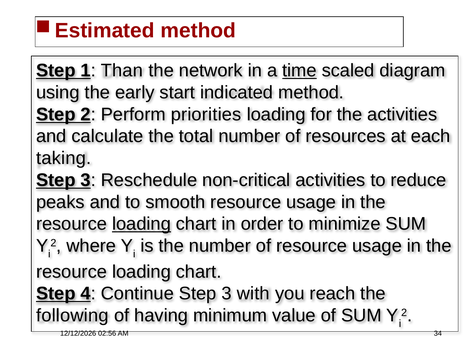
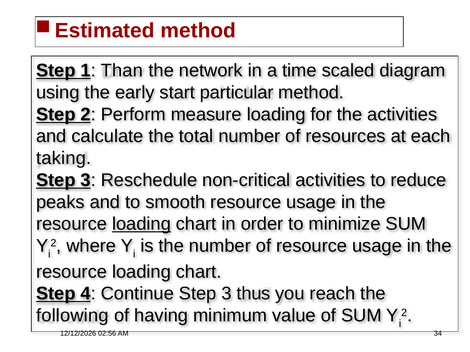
time underline: present -> none (299, 71)
indicated: indicated -> particular (237, 93)
priorities: priorities -> measure (206, 115)
with: with -> thus (253, 294)
